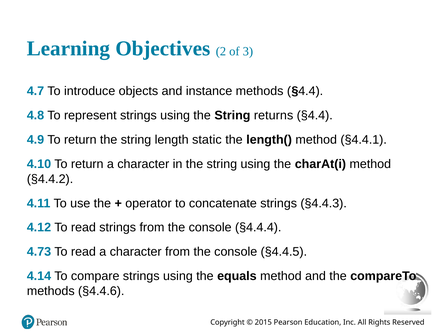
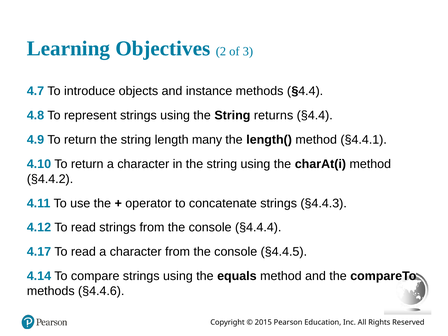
static: static -> many (207, 140)
4.73: 4.73 -> 4.17 (39, 252)
